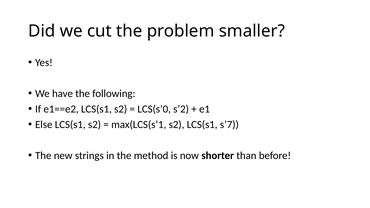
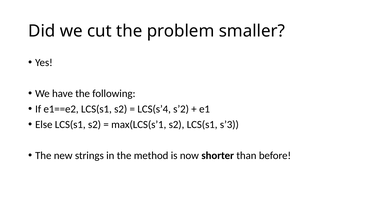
LCS(s’0: LCS(s’0 -> LCS(s’4 (154, 109)
s’7: s’7 -> s’3 (229, 125)
